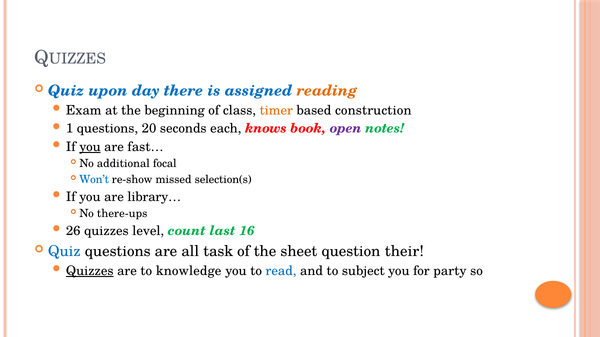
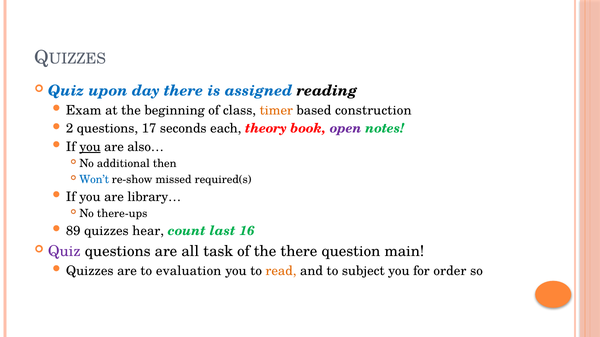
reading colour: orange -> black (327, 91)
1: 1 -> 2 (70, 129)
20: 20 -> 17 (149, 129)
knows: knows -> theory (266, 129)
fast…: fast… -> also… (146, 147)
focal: focal -> then (165, 164)
selection(s: selection(s -> required(s (223, 180)
26: 26 -> 89 (73, 231)
level: level -> hear (148, 231)
Quiz colour: blue -> purple (64, 252)
the sheet: sheet -> there (299, 252)
their: their -> main (404, 252)
Quizzes underline: present -> none (90, 271)
knowledge: knowledge -> evaluation (189, 271)
read colour: blue -> orange (281, 271)
party: party -> order (450, 271)
